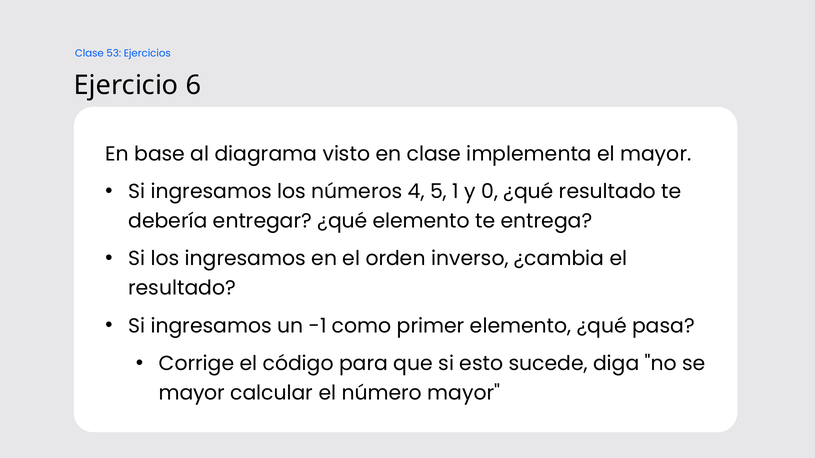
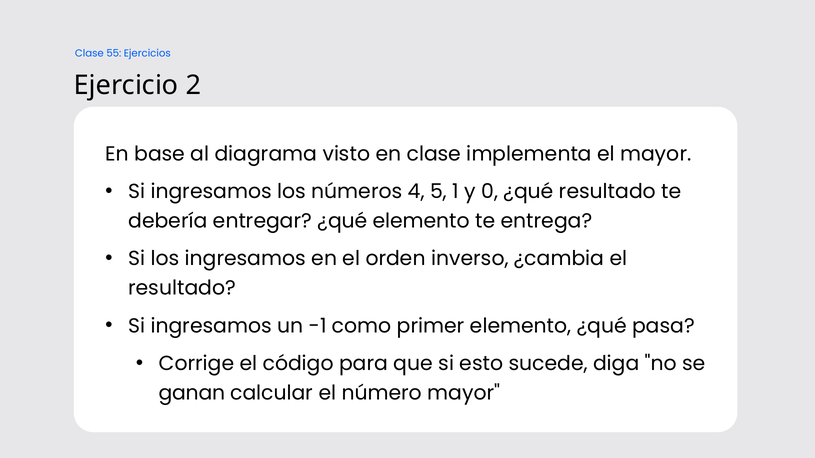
53: 53 -> 55 (114, 53)
6: 6 -> 2 (193, 86)
mayor: mayor -> ganan (192, 393)
